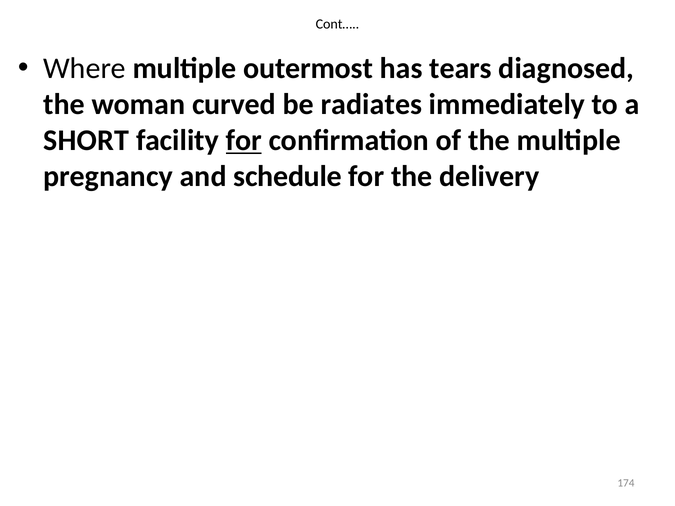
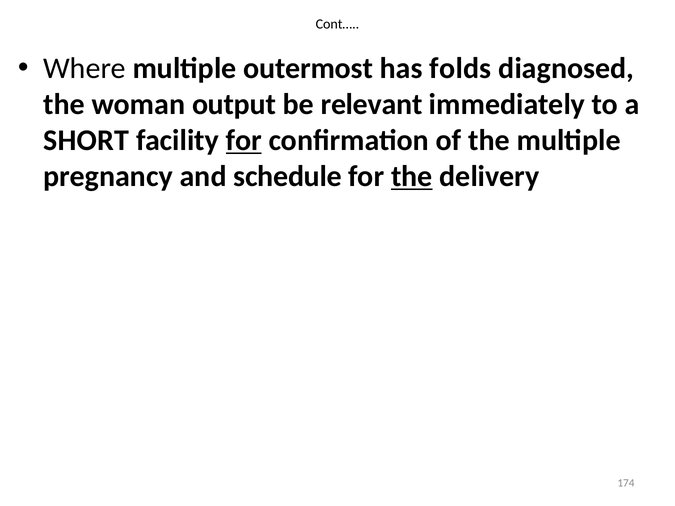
tears: tears -> folds (460, 68)
curved: curved -> output (234, 104)
radiates: radiates -> relevant (372, 104)
the underline: none -> present (412, 176)
